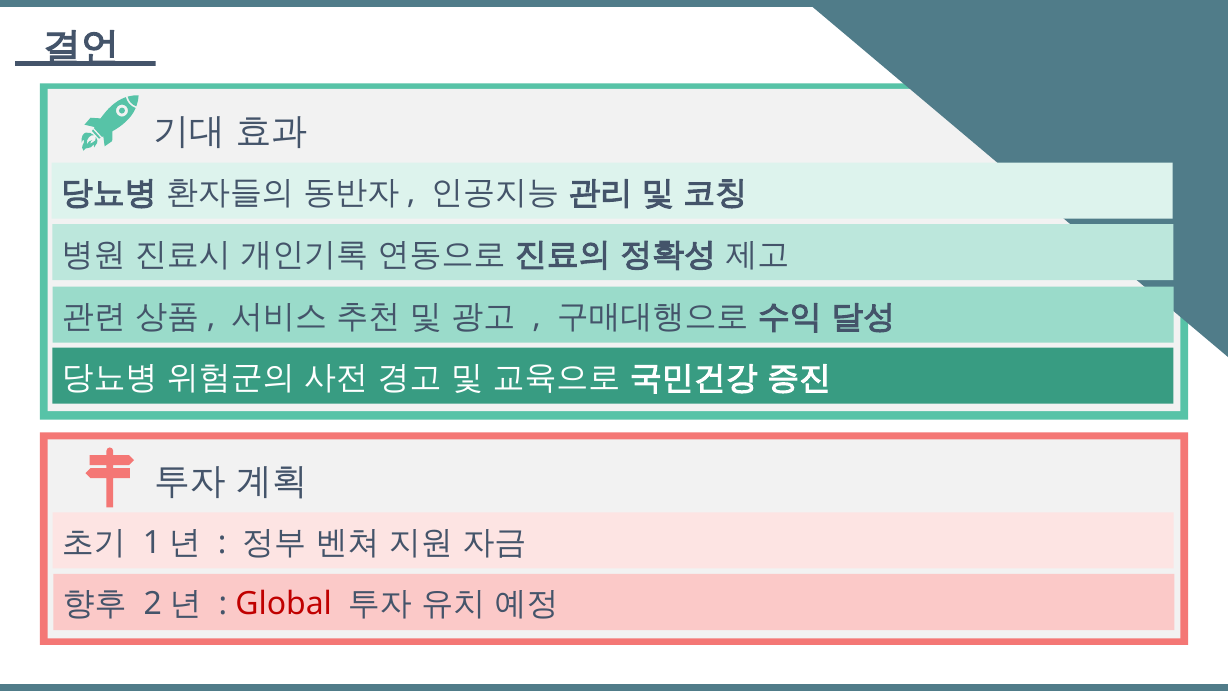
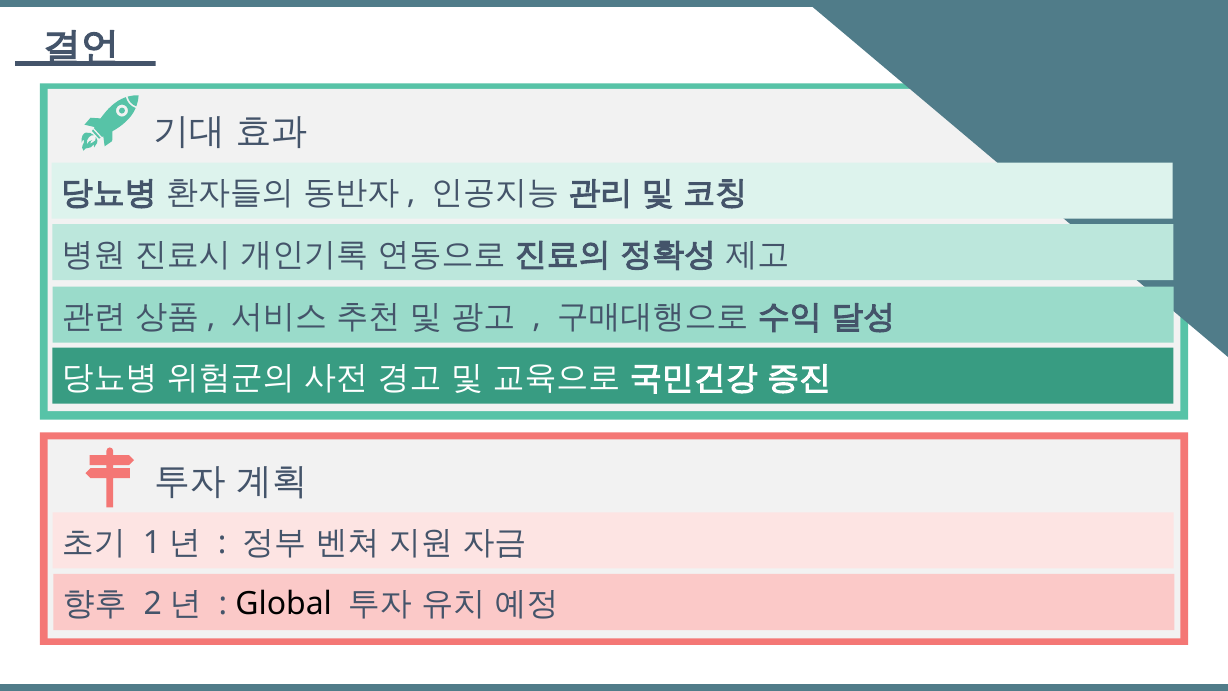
Global colour: red -> black (284, 604)
